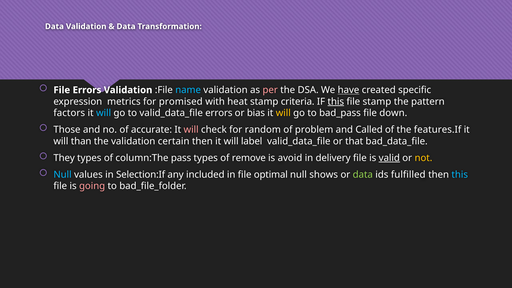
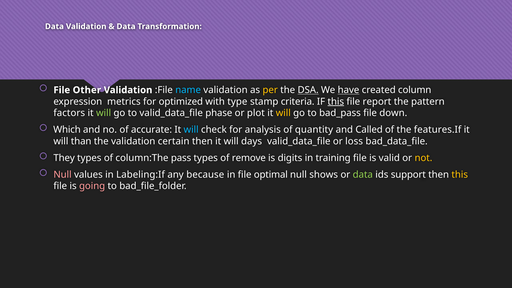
File Errors: Errors -> Other (87, 90)
per colour: pink -> yellow (270, 90)
DSA underline: none -> present (308, 90)
specific: specific -> column (415, 90)
promised: promised -> optimized (181, 102)
heat: heat -> type (237, 102)
file stamp: stamp -> report (377, 102)
will colour: light blue -> light green (104, 113)
valid_data_file errors: errors -> phase (219, 113)
bias: bias -> plot (256, 113)
Those: Those -> Which (67, 130)
will colour: pink -> light blue (191, 130)
random: random -> analysis (263, 130)
problem: problem -> quantity (314, 130)
label: label -> days (252, 141)
that: that -> loss (354, 141)
avoid: avoid -> digits (290, 158)
delivery: delivery -> training (333, 158)
valid underline: present -> none (389, 158)
Null colour: light blue -> pink (63, 175)
Selection:If: Selection:If -> Labeling:If (140, 175)
included: included -> because (205, 175)
fulfilled: fulfilled -> support (408, 175)
this colour: light blue -> yellow (460, 175)
